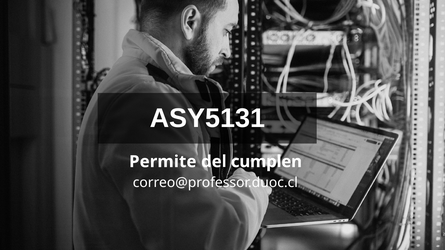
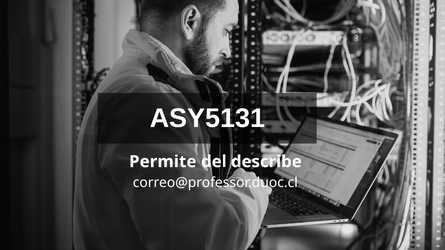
cumplen: cumplen -> describe (266, 162)
